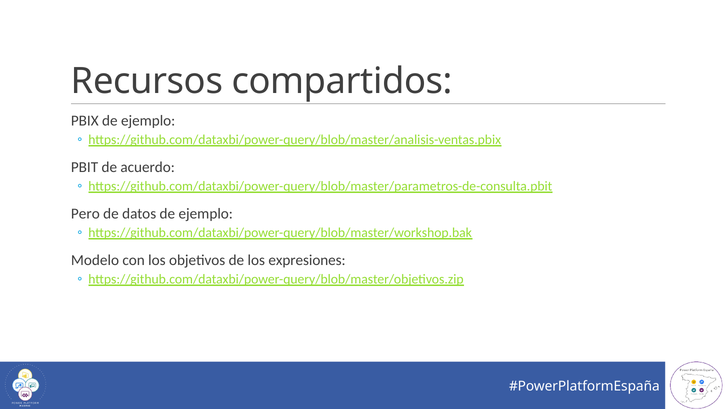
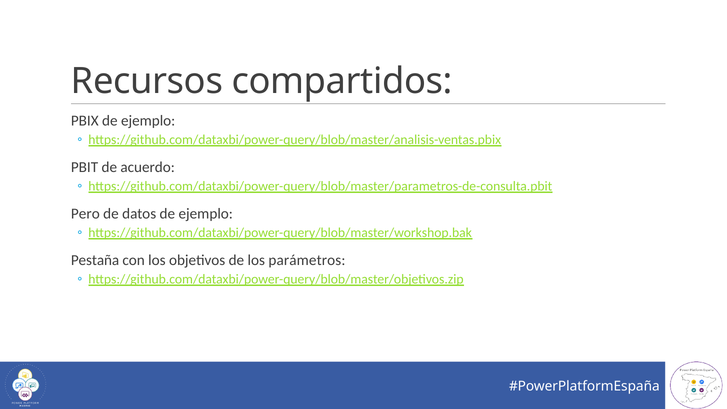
Modelo: Modelo -> Pestaña (95, 260)
expresiones: expresiones -> parámetros (307, 260)
